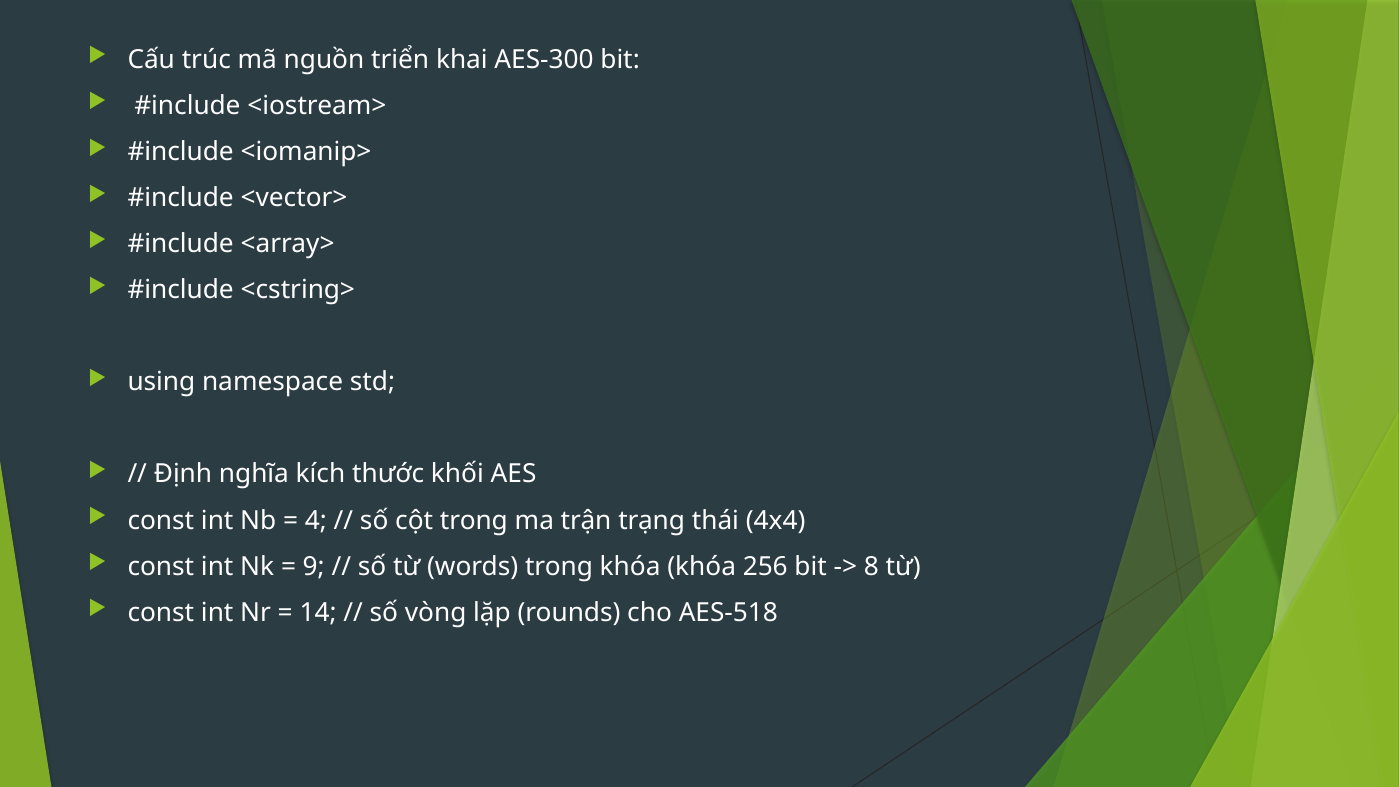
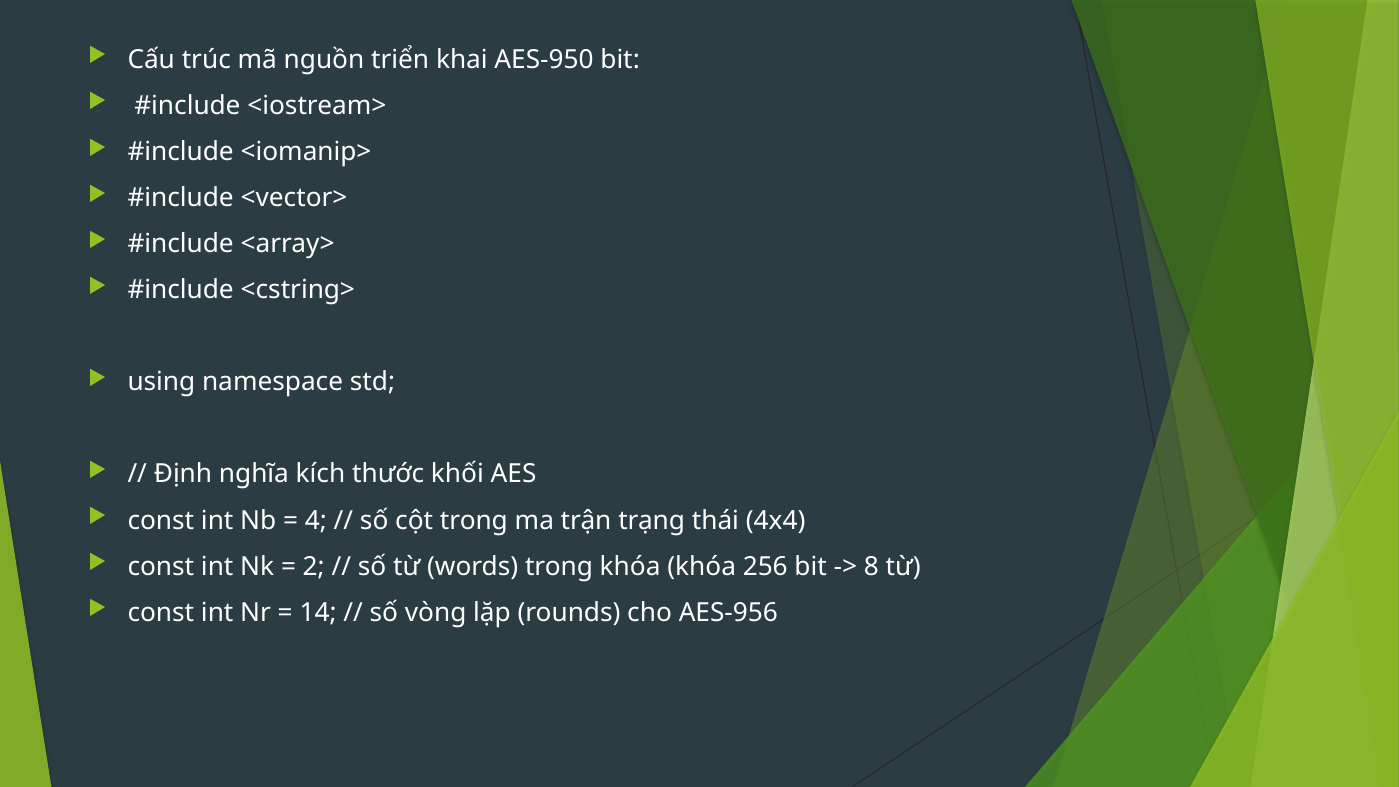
AES-300: AES-300 -> AES-950 (544, 60)
9: 9 -> 2 (314, 566)
AES-518: AES-518 -> AES-956 (728, 612)
